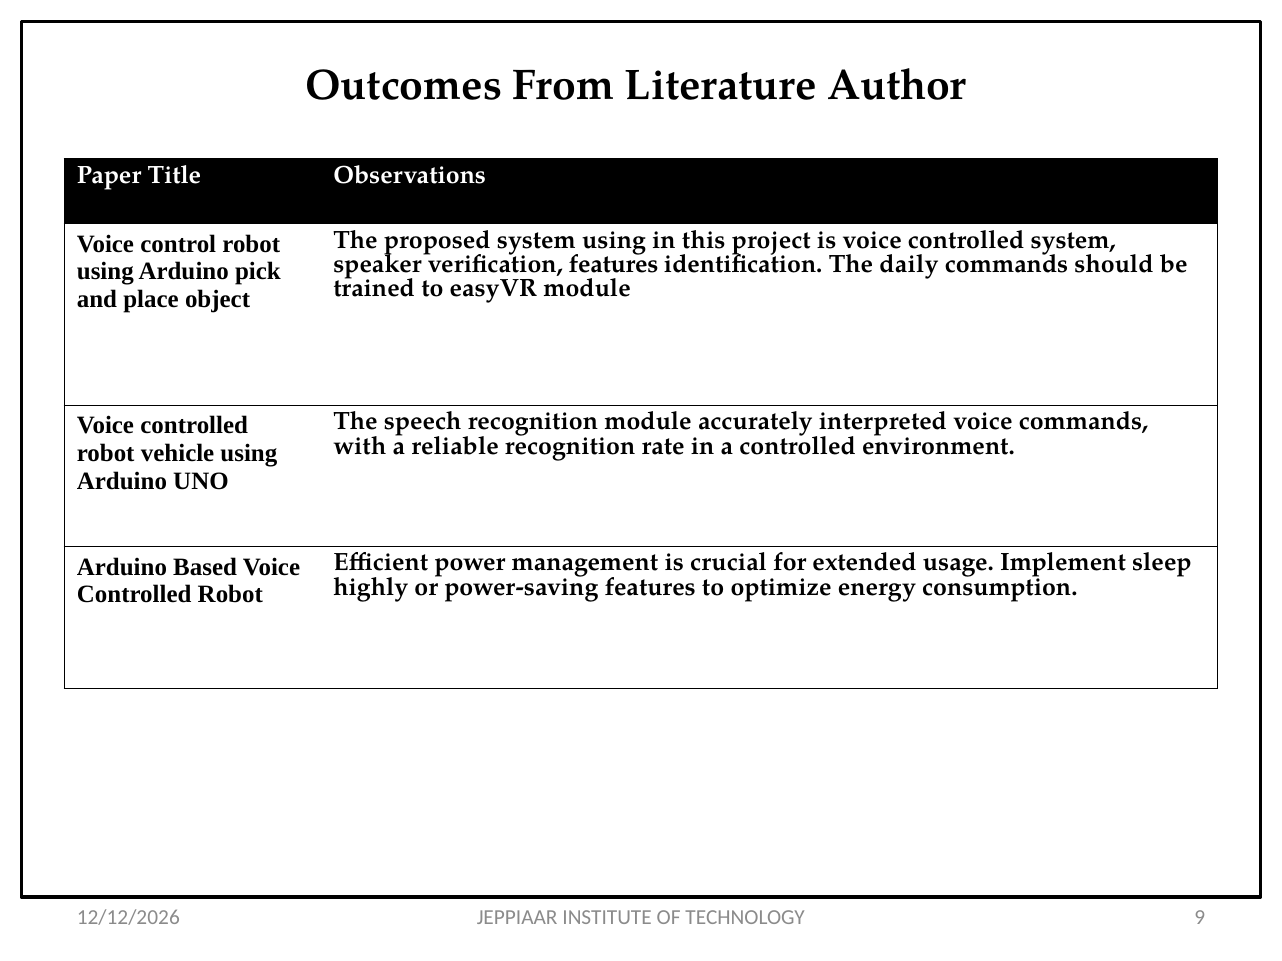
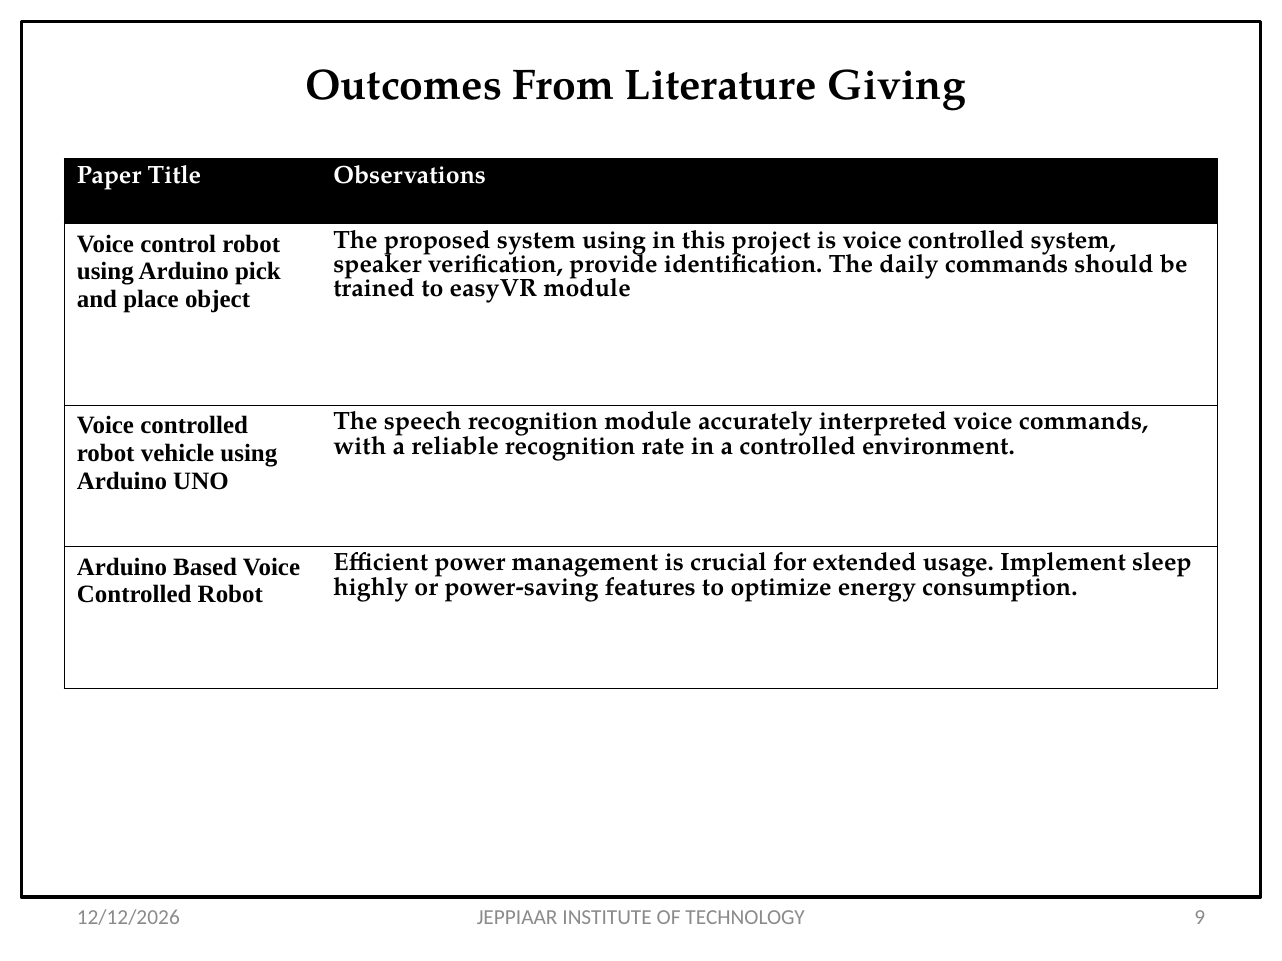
Author: Author -> Giving (897, 85)
verification features: features -> provide (613, 264)
